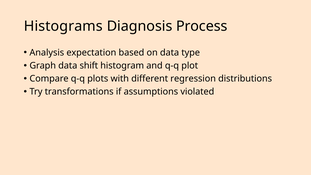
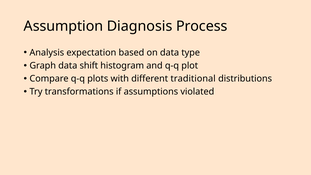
Histograms: Histograms -> Assumption (63, 26)
regression: regression -> traditional (193, 79)
